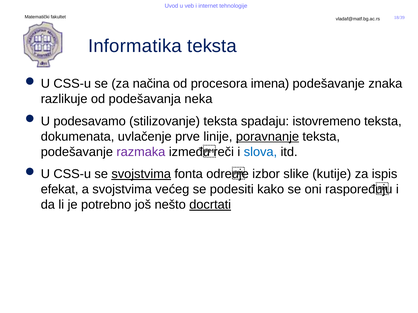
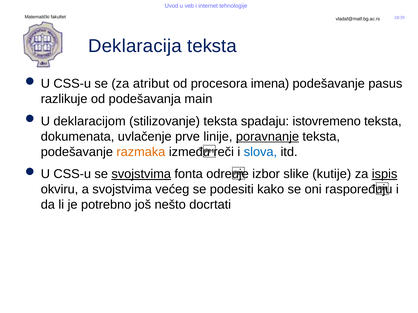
Informatika: Informatika -> Deklaracija (135, 46)
načina: načina -> atribut (151, 84)
znaka: znaka -> pasus (385, 84)
neka: neka -> main (198, 99)
podesavamo: podesavamo -> deklaracijom (90, 121)
razmaka colour: purple -> orange (141, 152)
ispis underline: none -> present (385, 174)
efekat: efekat -> okviru (60, 190)
docrtati underline: present -> none (210, 205)
